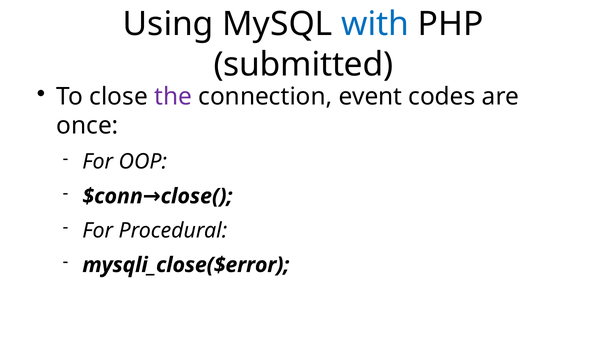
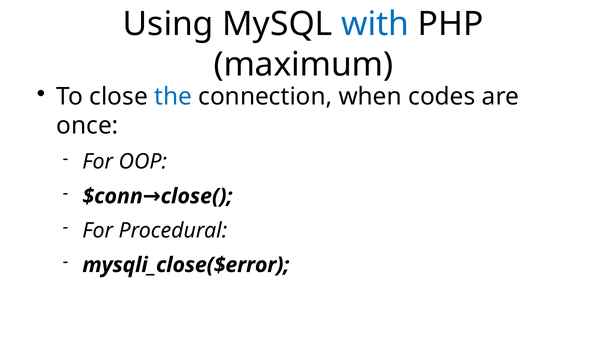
submitted: submitted -> maximum (303, 65)
the colour: purple -> blue (173, 96)
event: event -> when (370, 96)
